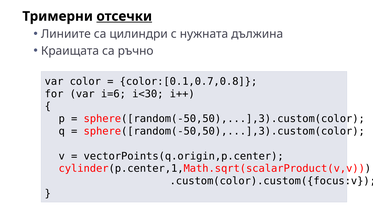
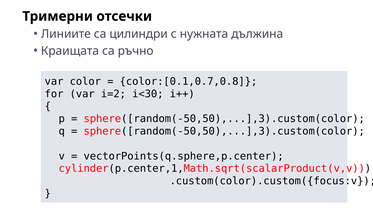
отсечки underline: present -> none (124, 16)
i=6: i=6 -> i=2 (113, 94)
vectorPoints(q.origin,p.center: vectorPoints(q.origin,p.center -> vectorPoints(q.sphere,p.center (184, 156)
